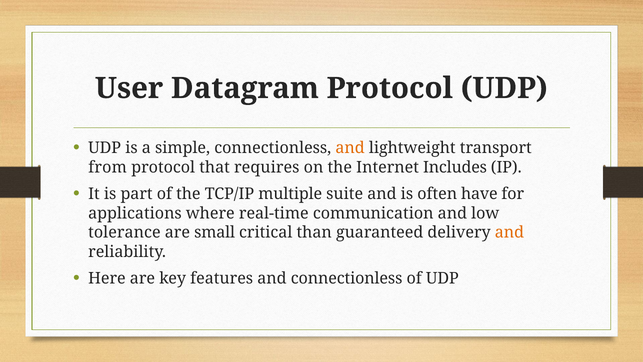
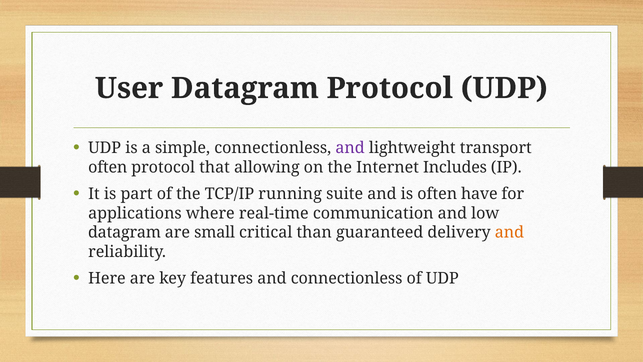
and colour: orange -> purple (350, 148)
from: from -> often (108, 167)
requires: requires -> allowing (267, 167)
multiple: multiple -> running (290, 194)
tolerance: tolerance -> datagram (125, 232)
